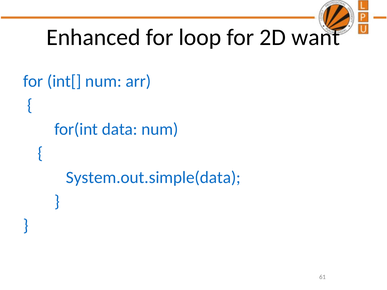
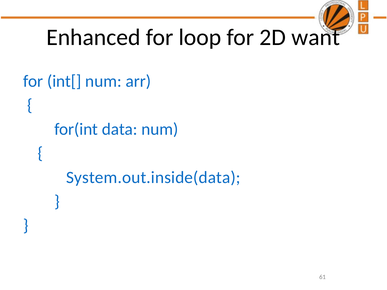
System.out.simple(data: System.out.simple(data -> System.out.inside(data (153, 178)
